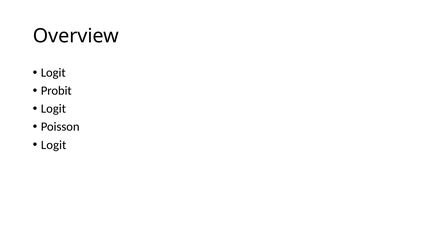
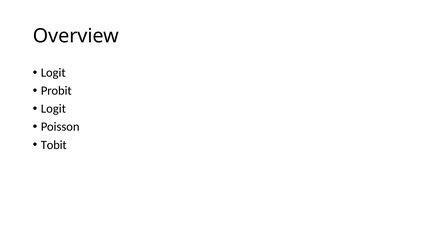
Logit: Logit -> Tobit (54, 145)
